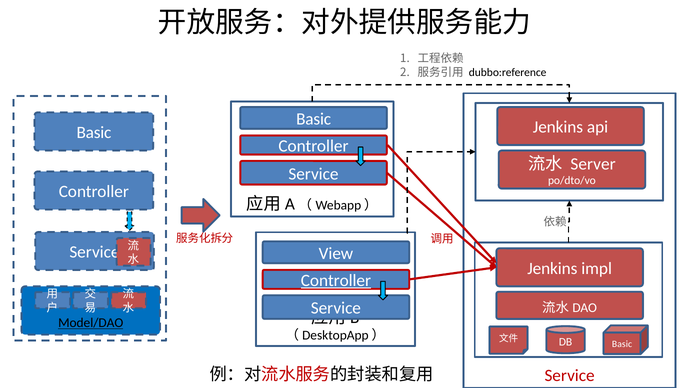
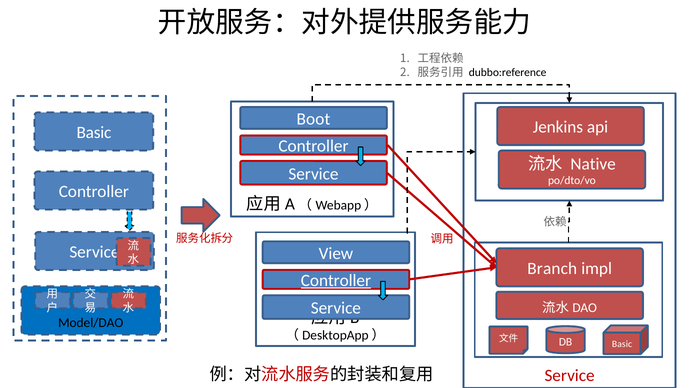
Basic: Basic -> Boot (313, 119)
Server: Server -> Native (593, 164)
Jenkins: Jenkins -> Branch (552, 268)
Model/DAO underline: present -> none (91, 323)
